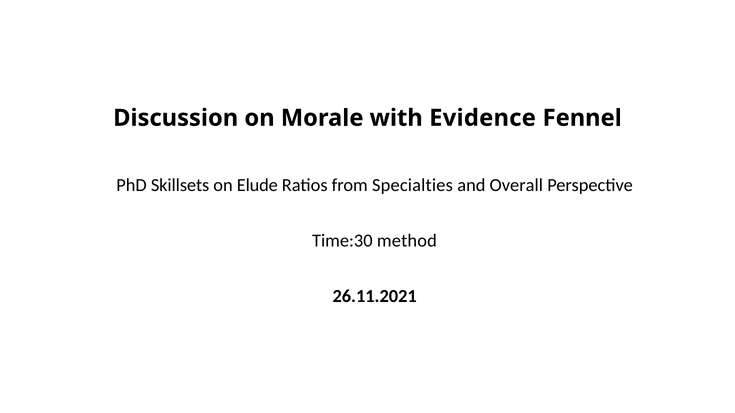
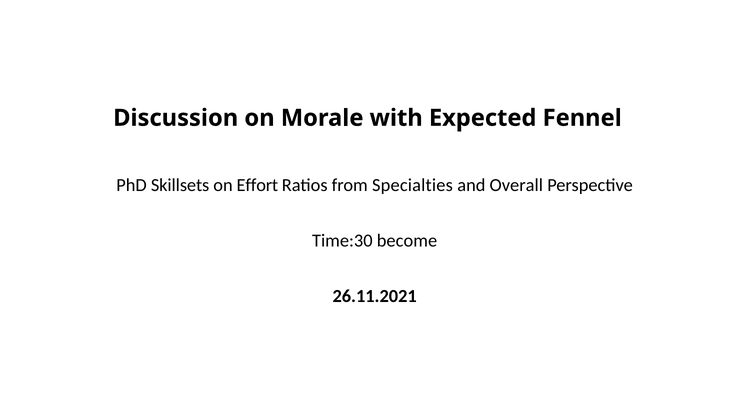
Evidence: Evidence -> Expected (483, 118)
Elude: Elude -> Effort (257, 185)
method: method -> become (407, 241)
